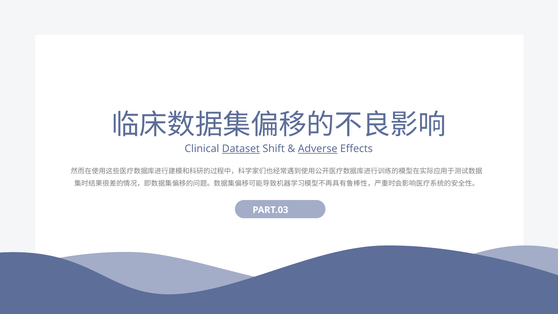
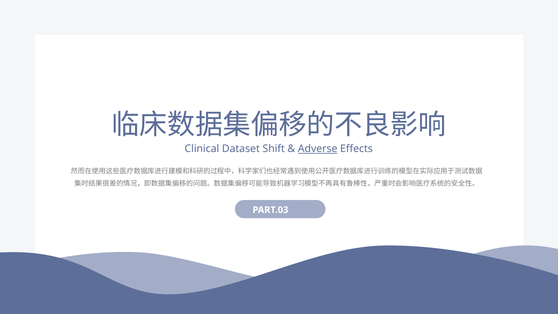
Dataset underline: present -> none (241, 149)
